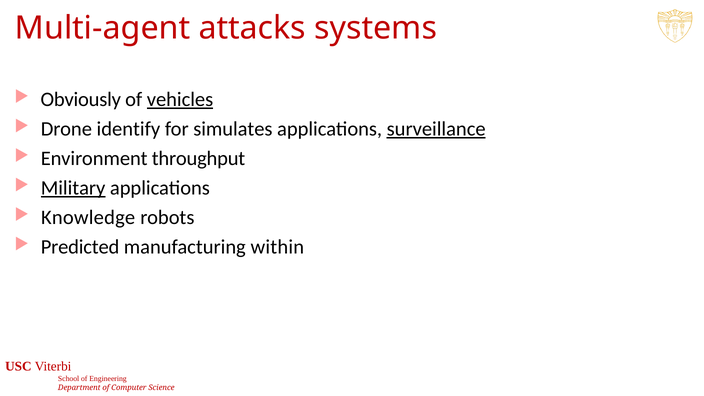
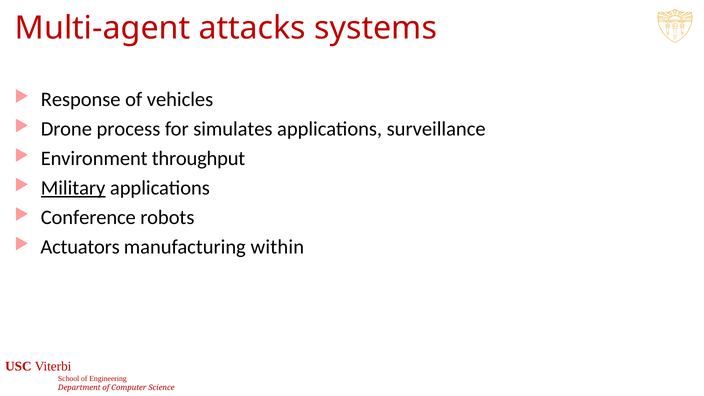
Obviously: Obviously -> Response (81, 99)
vehicles underline: present -> none (180, 99)
identify: identify -> process (128, 129)
surveillance underline: present -> none (436, 129)
Knowledge: Knowledge -> Conference (88, 217)
Predicted: Predicted -> Actuators (80, 247)
